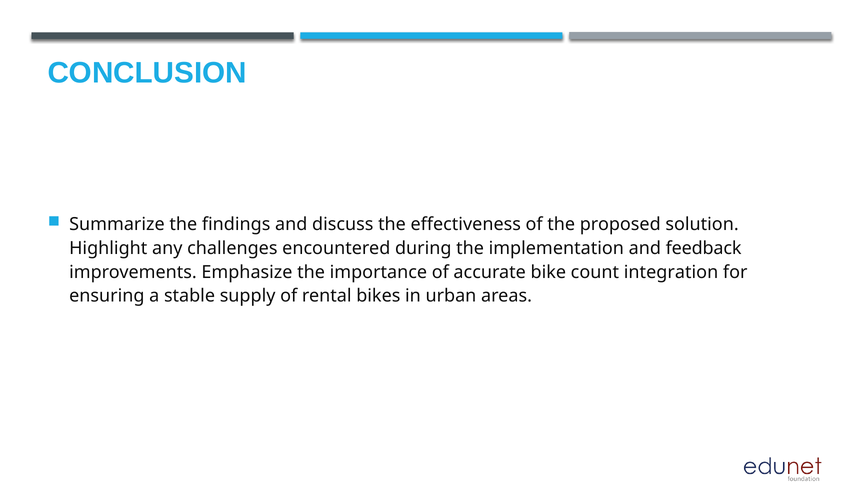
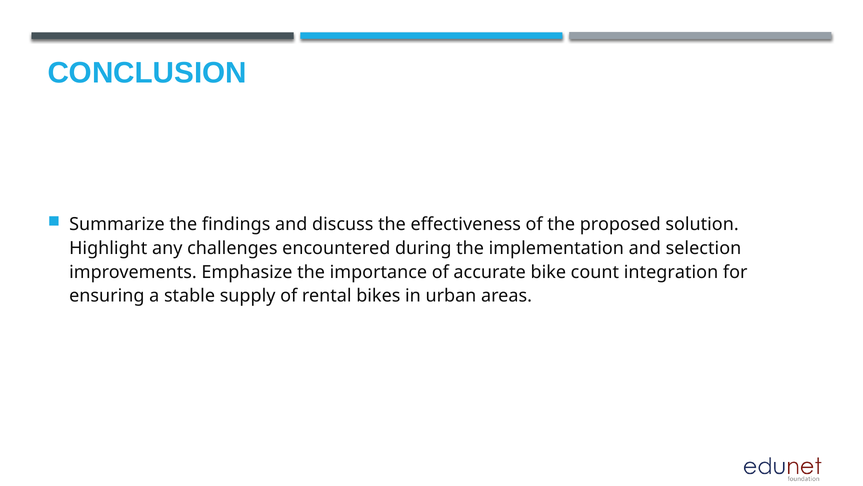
feedback: feedback -> selection (703, 248)
